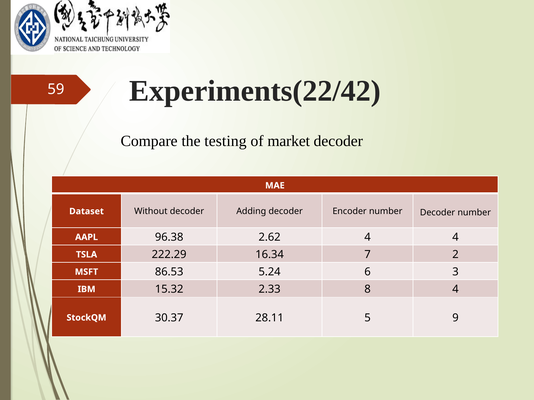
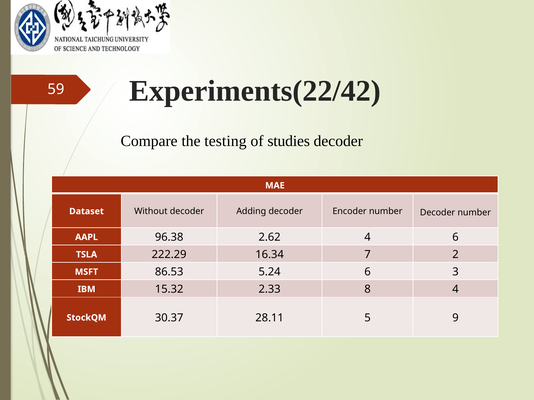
market: market -> studies (289, 141)
4 4: 4 -> 6 (455, 238)
